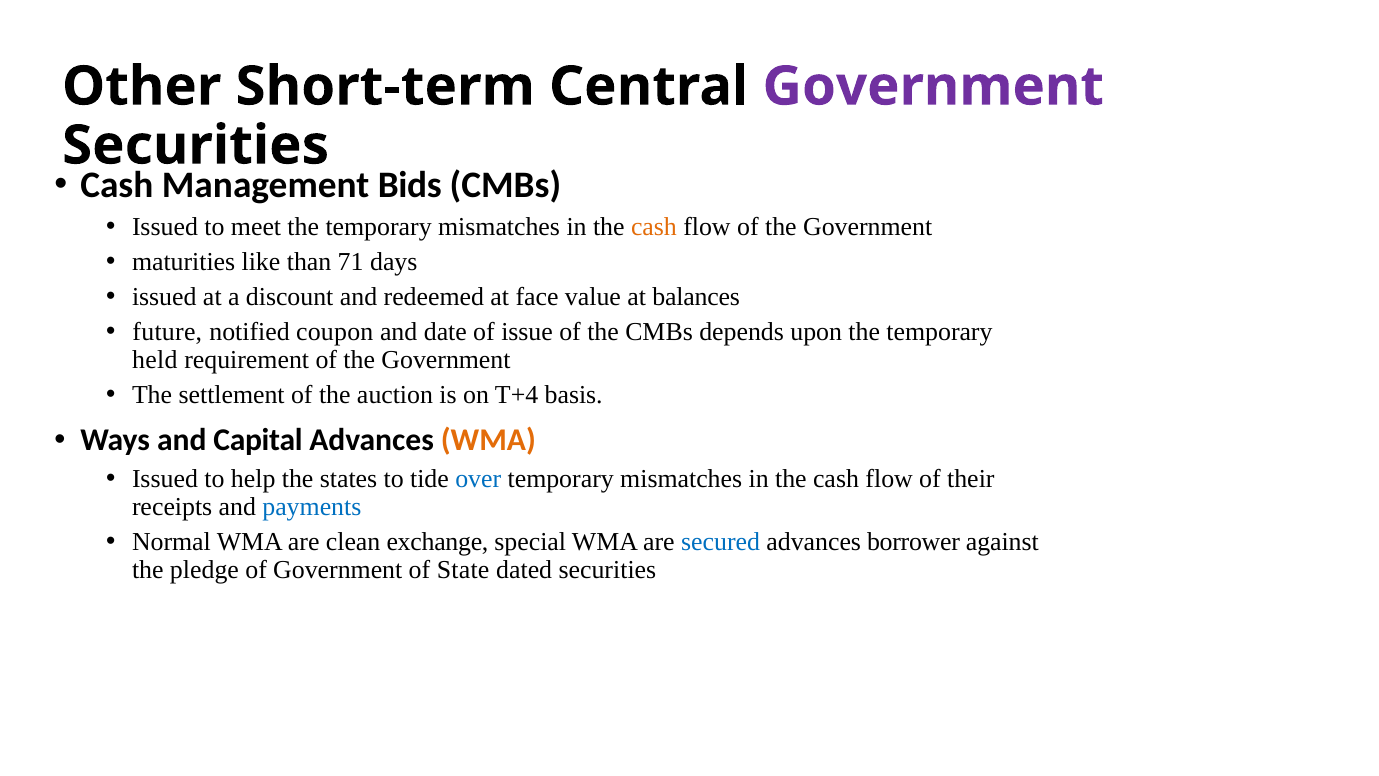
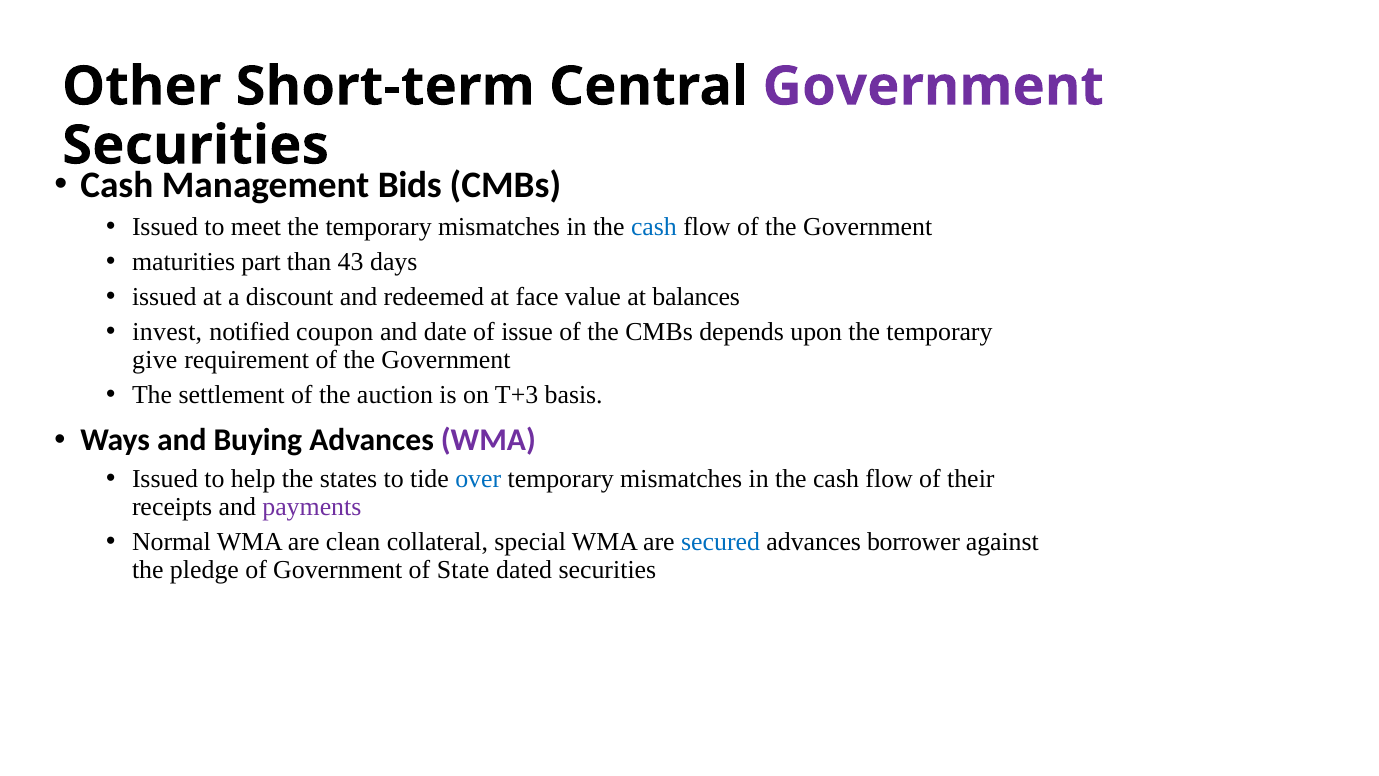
cash colour: orange -> blue (654, 227)
like: like -> part (261, 262)
71: 71 -> 43 (351, 262)
future: future -> invest (167, 332)
held: held -> give (155, 360)
T+4: T+4 -> T+3 (517, 395)
Capital: Capital -> Buying (258, 440)
WMA colour: orange -> purple (488, 440)
payments colour: blue -> purple (312, 506)
exchange: exchange -> collateral (437, 541)
